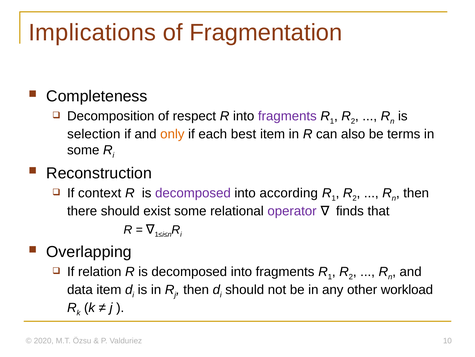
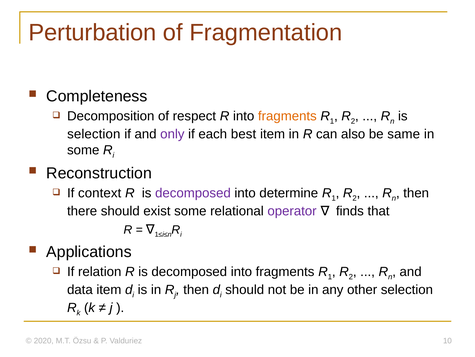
Implications: Implications -> Perturbation (93, 33)
fragments colour: purple -> orange (287, 116)
only colour: orange -> purple (172, 134)
terms: terms -> same (404, 134)
according: according -> determine (289, 193)
Overlapping: Overlapping -> Applications (89, 251)
other workload: workload -> selection (407, 289)
